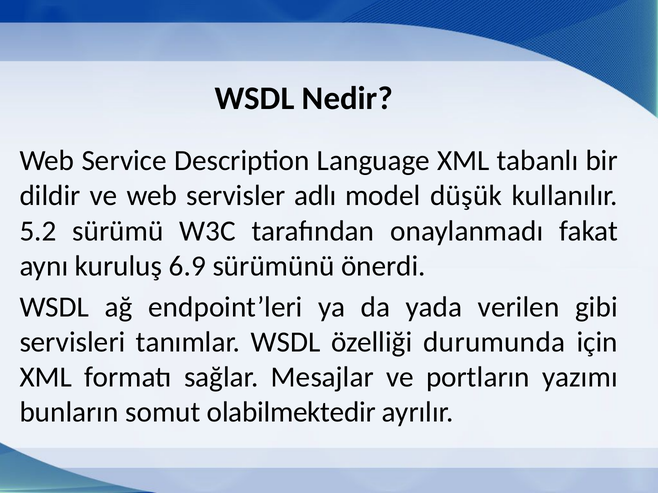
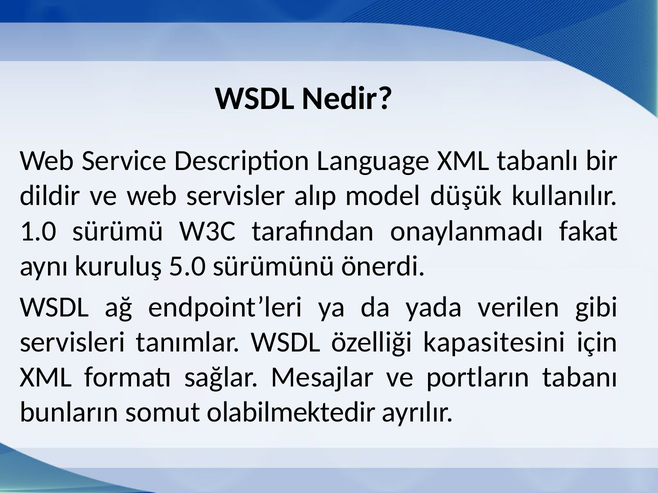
adlı: adlı -> alıp (315, 196)
5.2: 5.2 -> 1.0 (38, 231)
6.9: 6.9 -> 5.0 (187, 266)
durumunda: durumunda -> kapasitesini (494, 342)
yazımı: yazımı -> tabanı (580, 377)
